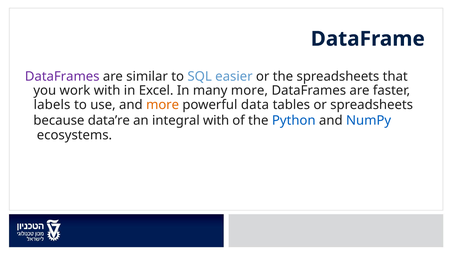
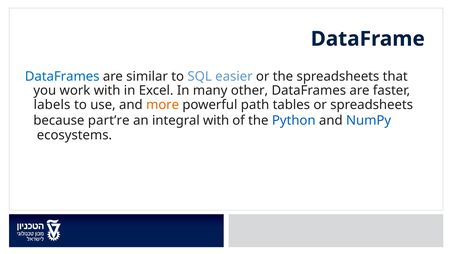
DataFrames colour: purple -> blue (62, 76)
many more: more -> other (249, 91)
data: data -> path (255, 105)
data’re: data’re -> part’re (109, 121)
